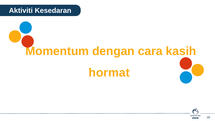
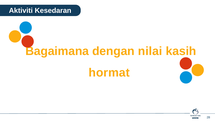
Momentum: Momentum -> Bagaimana (57, 51)
cara: cara -> nilai (150, 51)
